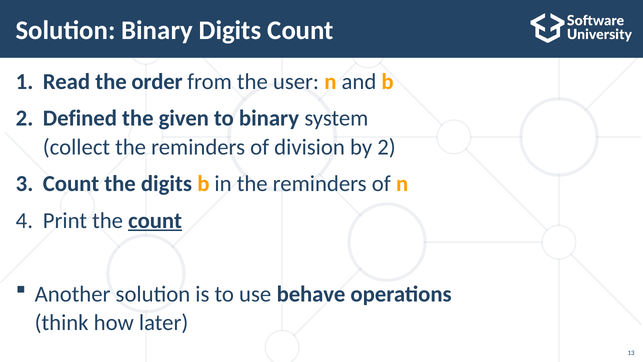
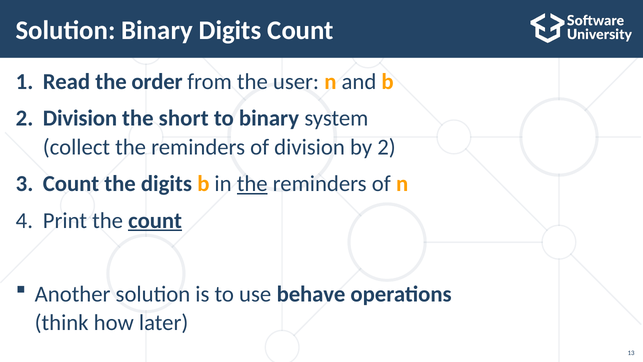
2 Defined: Defined -> Division (80, 118)
given: given -> short (184, 118)
the underline: none -> present (252, 184)
